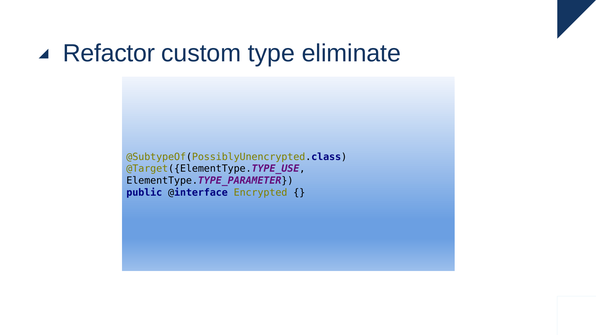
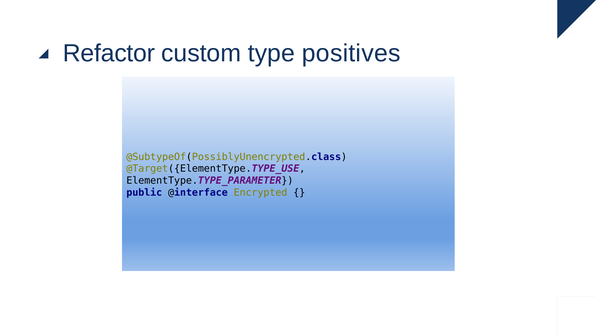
eliminate: eliminate -> positives (351, 53)
